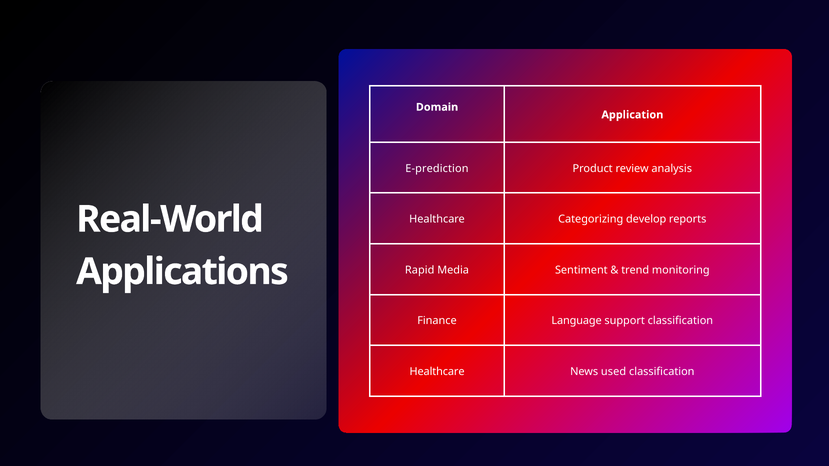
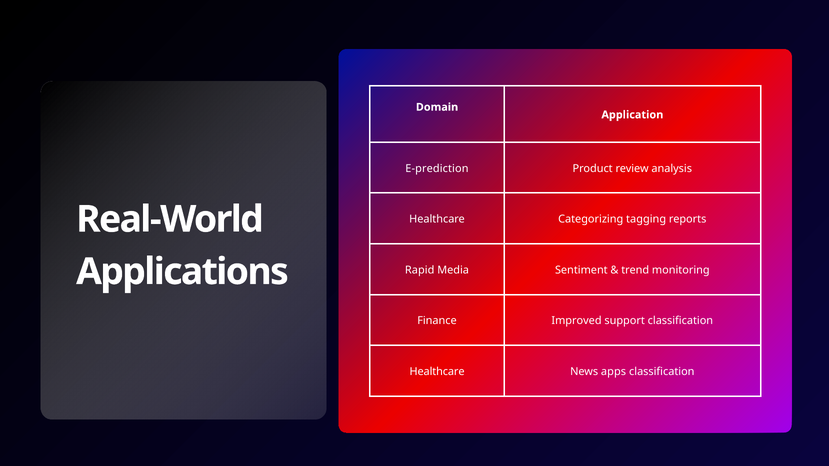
develop: develop -> tagging (646, 219)
Language: Language -> Improved (577, 321)
used: used -> apps (614, 372)
